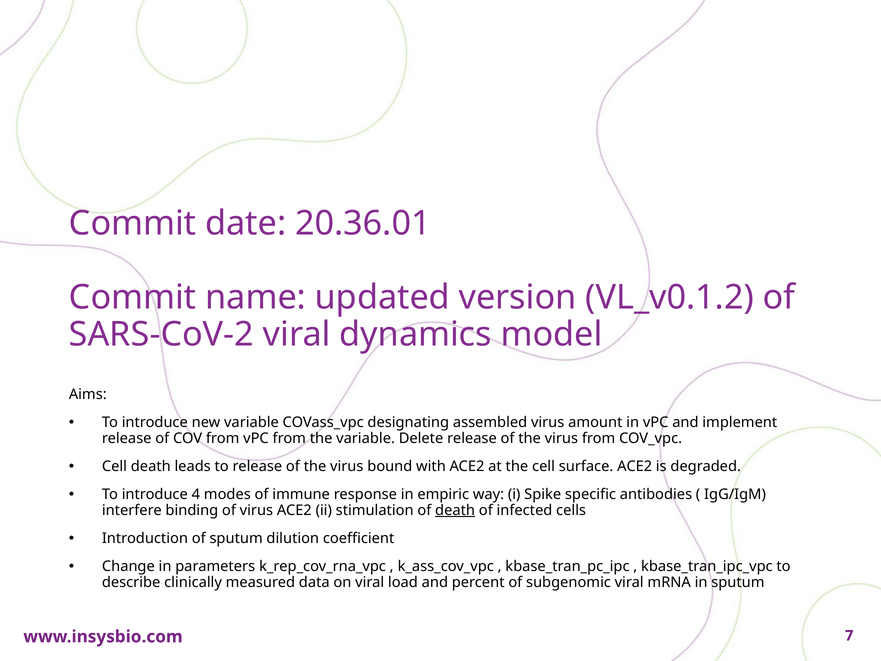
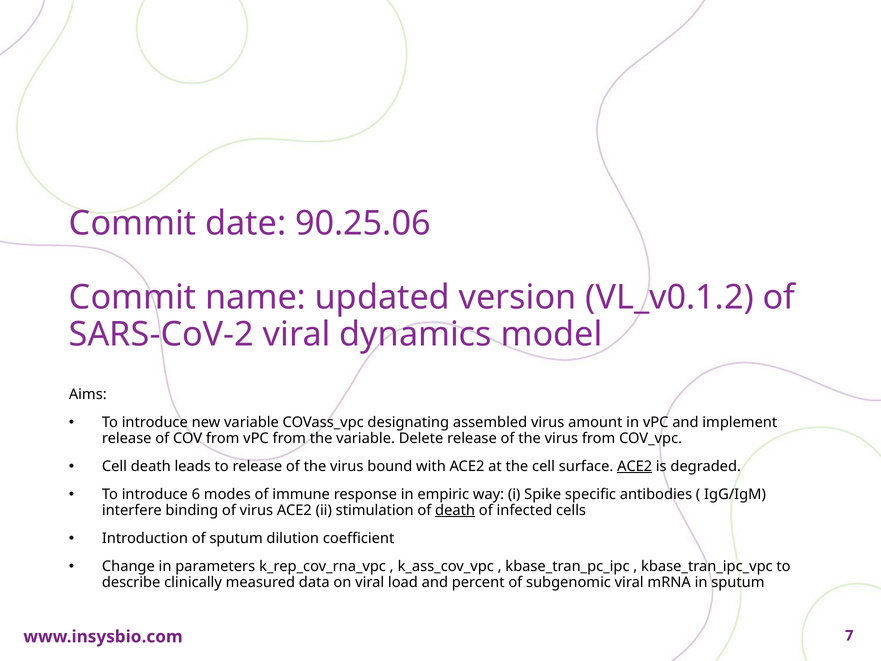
20.36.01: 20.36.01 -> 90.25.06 (363, 223)
ACE2 underline: none -> present (635, 466)
4: 4 -> 6 (196, 494)
